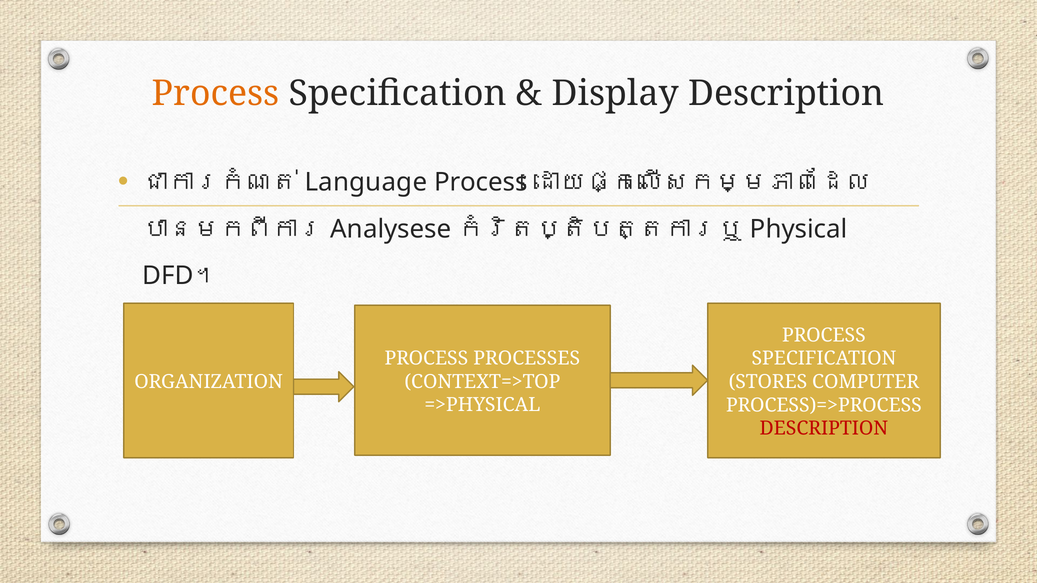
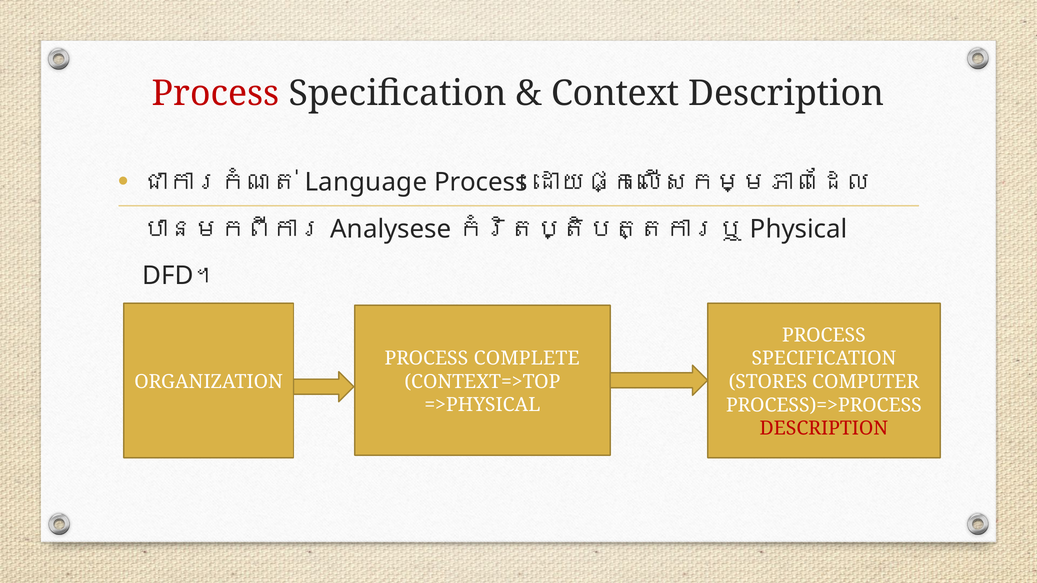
Process colour: orange -> red (216, 94)
Display: Display -> Context (615, 94)
PROCESSES: PROCESSES -> COMPLETE (527, 358)
